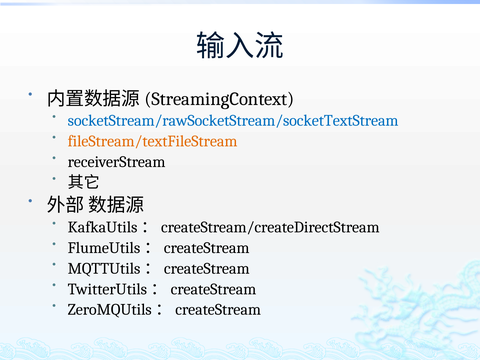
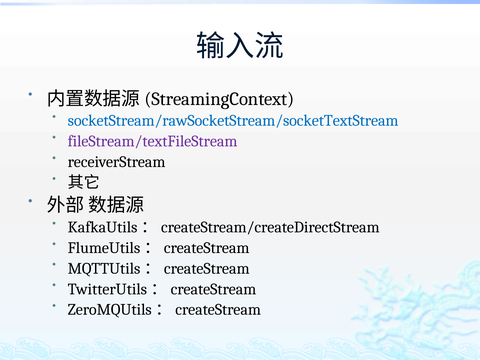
fileStream/textFileStream colour: orange -> purple (153, 141)
